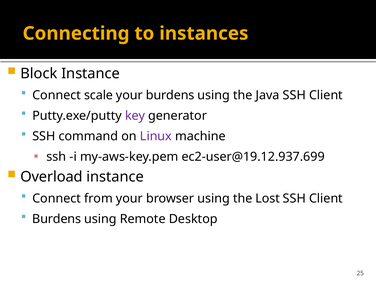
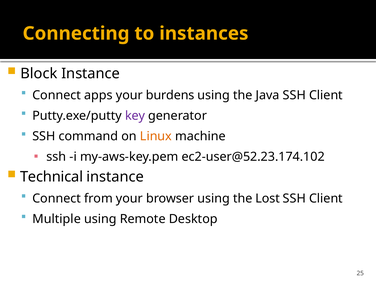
scale: scale -> apps (98, 95)
Linux colour: purple -> orange (156, 136)
ec2-user@19.12.937.699: ec2-user@19.12.937.699 -> ec2-user@52.23.174.102 (253, 157)
Overload: Overload -> Technical (52, 177)
Burdens: Burdens -> Multiple (57, 219)
